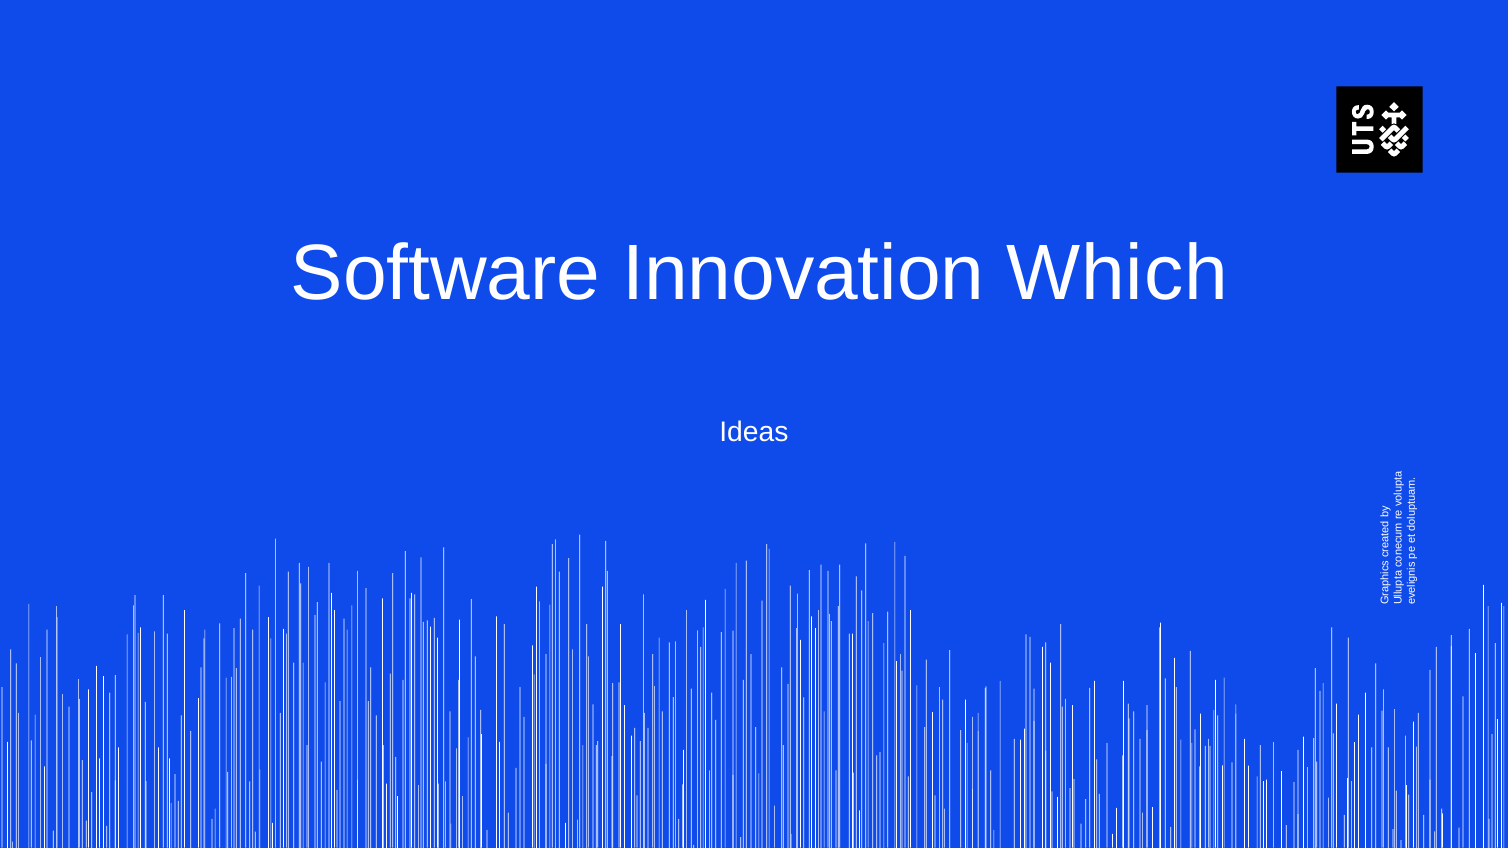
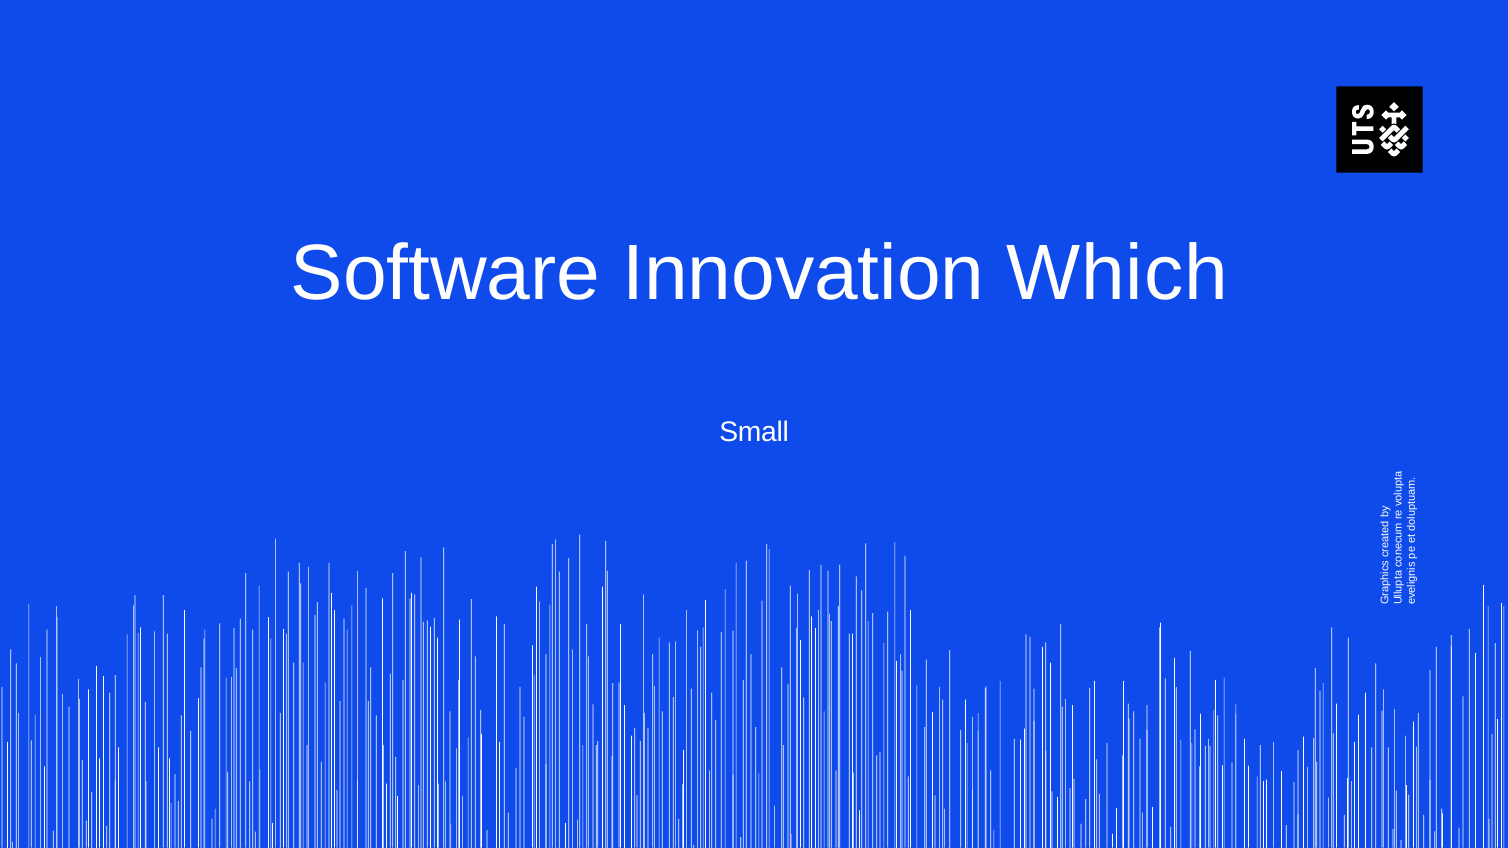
Ideas: Ideas -> Small (754, 432)
